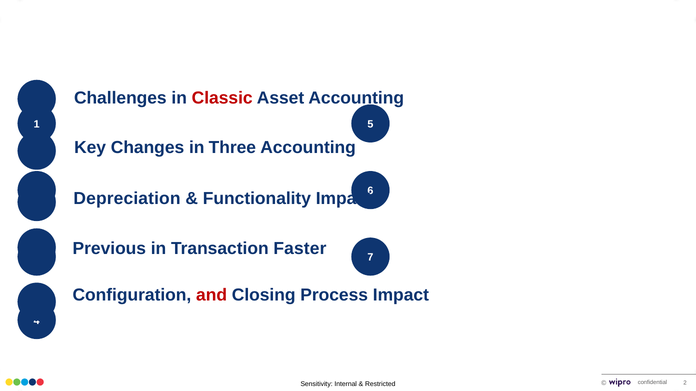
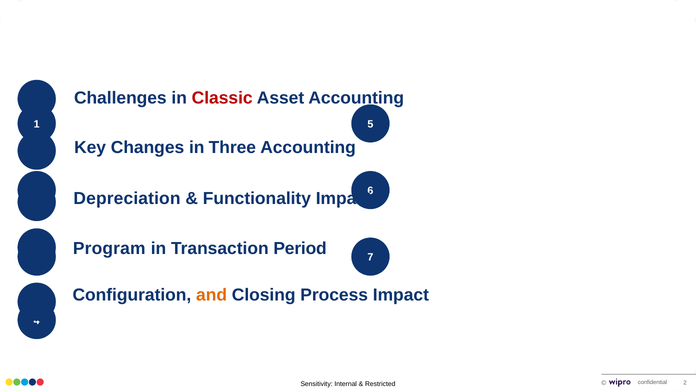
Previous: Previous -> Program (109, 249)
Faster: Faster -> Period (300, 249)
and colour: red -> orange (212, 295)
